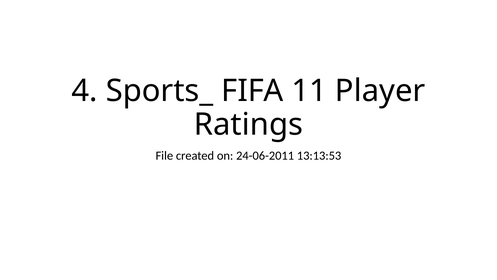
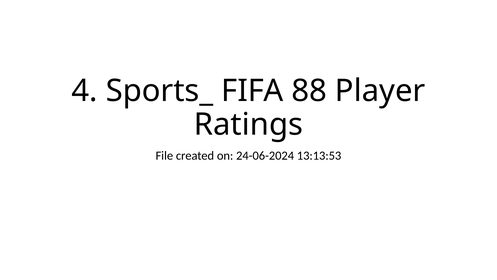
11: 11 -> 88 (309, 91)
24-06-2011: 24-06-2011 -> 24-06-2024 (265, 155)
